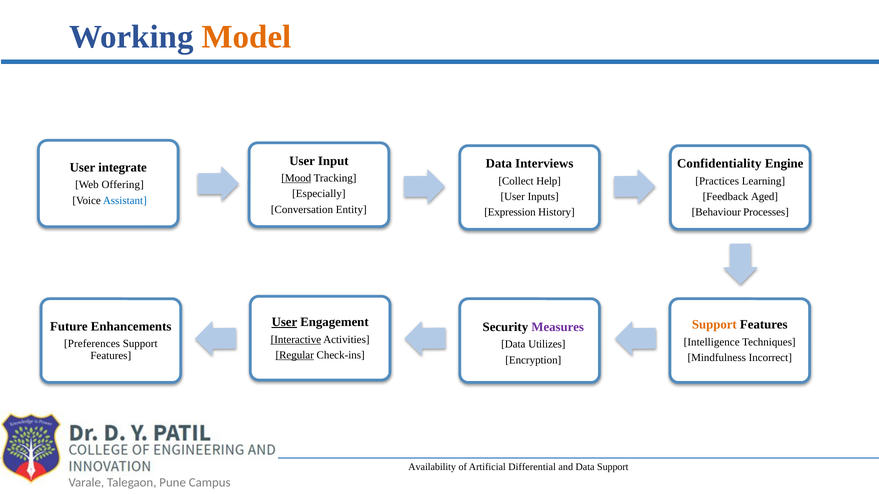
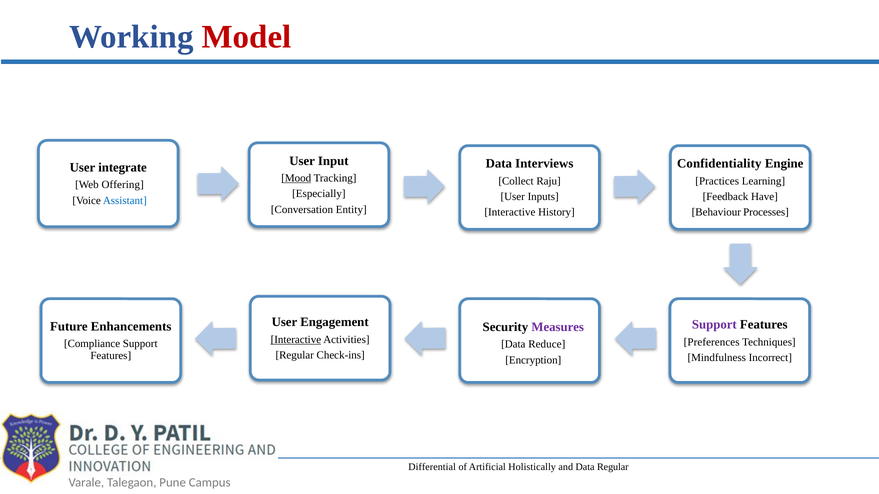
Model colour: orange -> red (247, 37)
Help: Help -> Raju (549, 181)
Aged: Aged -> Have (764, 197)
Expression: Expression -> Interactive (510, 213)
User underline: present -> none (284, 322)
Support colour: orange -> purple (714, 325)
Intelligence: Intelligence -> Preferences (712, 342)
Preferences: Preferences -> Compliance (92, 344)
Utilizes: Utilizes -> Reduce (547, 345)
Regular underline: present -> none (295, 355)
Availability: Availability -> Differential (432, 468)
Differential: Differential -> Holistically (532, 468)
Data Support: Support -> Regular (613, 468)
